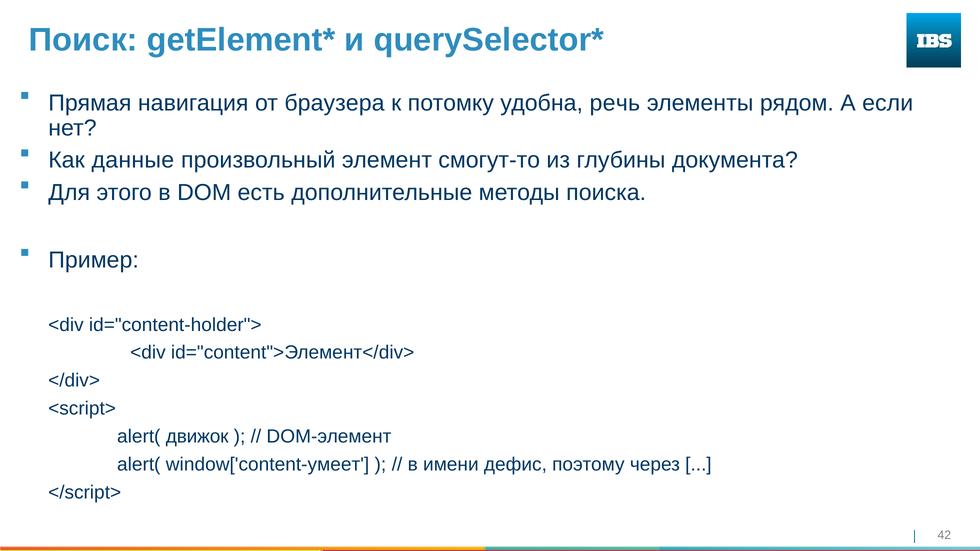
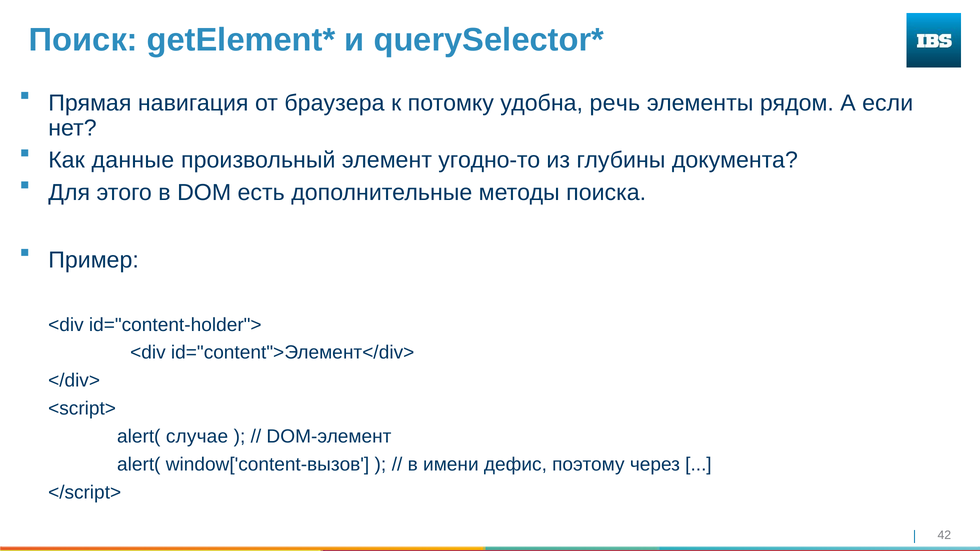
смогут-то: смогут-то -> угодно-то (489, 160)
движок: движок -> случае (197, 437)
window['content-умеет: window['content-умеет -> window['content-вызов (268, 465)
